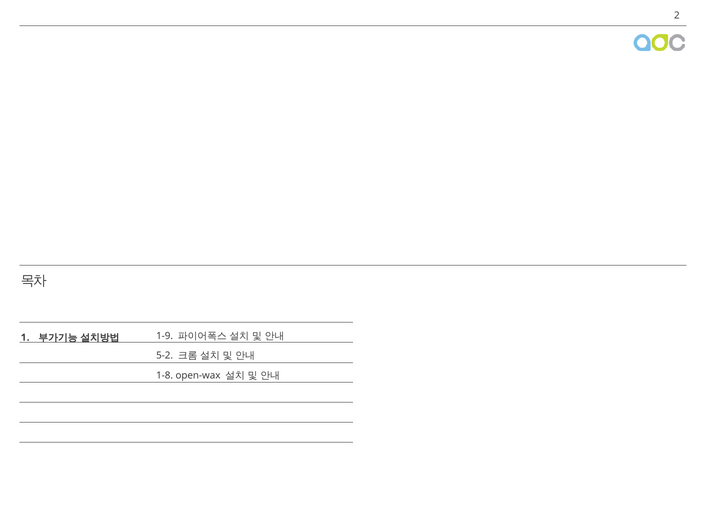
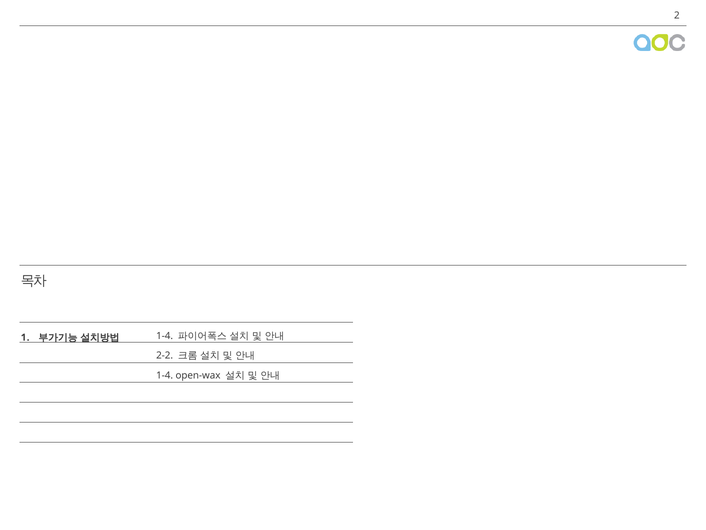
1-9: 1-9 -> 1-4 (165, 336)
5-2: 5-2 -> 2-2 (165, 355)
1-8: 1-8 -> 1-4 (165, 375)
